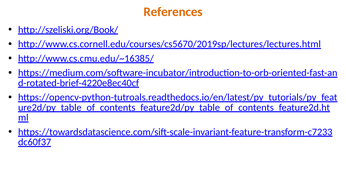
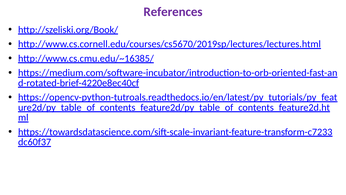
References colour: orange -> purple (173, 12)
